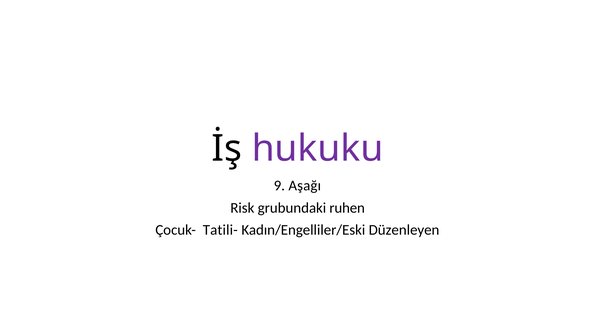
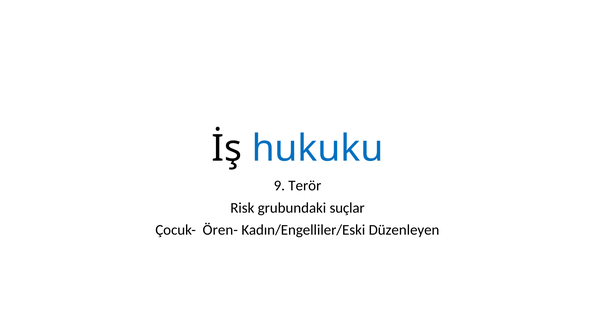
hukuku colour: purple -> blue (318, 149)
Aşağı: Aşağı -> Terör (305, 186)
ruhen: ruhen -> suçlar (347, 208)
Tatili-: Tatili- -> Ören- (220, 230)
